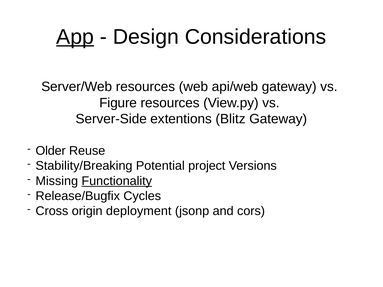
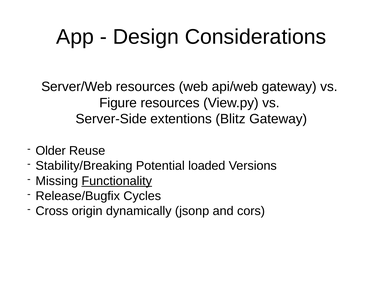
App underline: present -> none (75, 37)
project: project -> loaded (207, 166)
deployment: deployment -> dynamically (139, 211)
